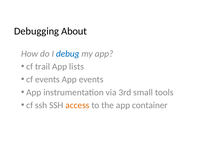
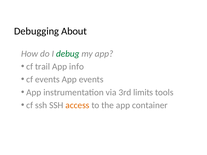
debug colour: blue -> green (68, 54)
lists: lists -> info (77, 67)
small: small -> limits (143, 92)
